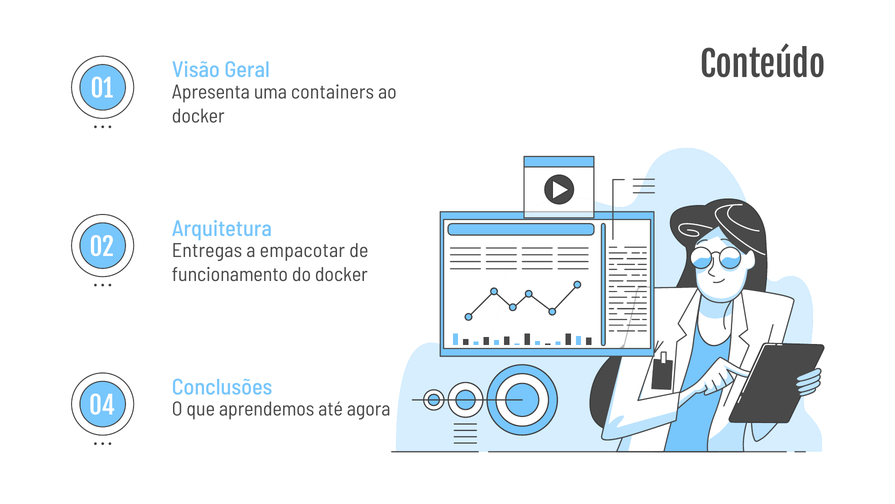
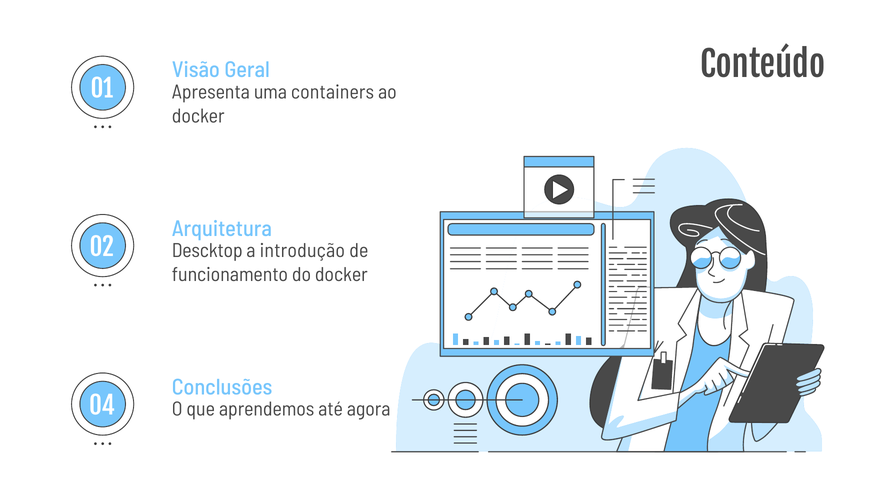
Entregas: Entregas -> Descktop (207, 250)
empacotar: empacotar -> introdução (302, 250)
